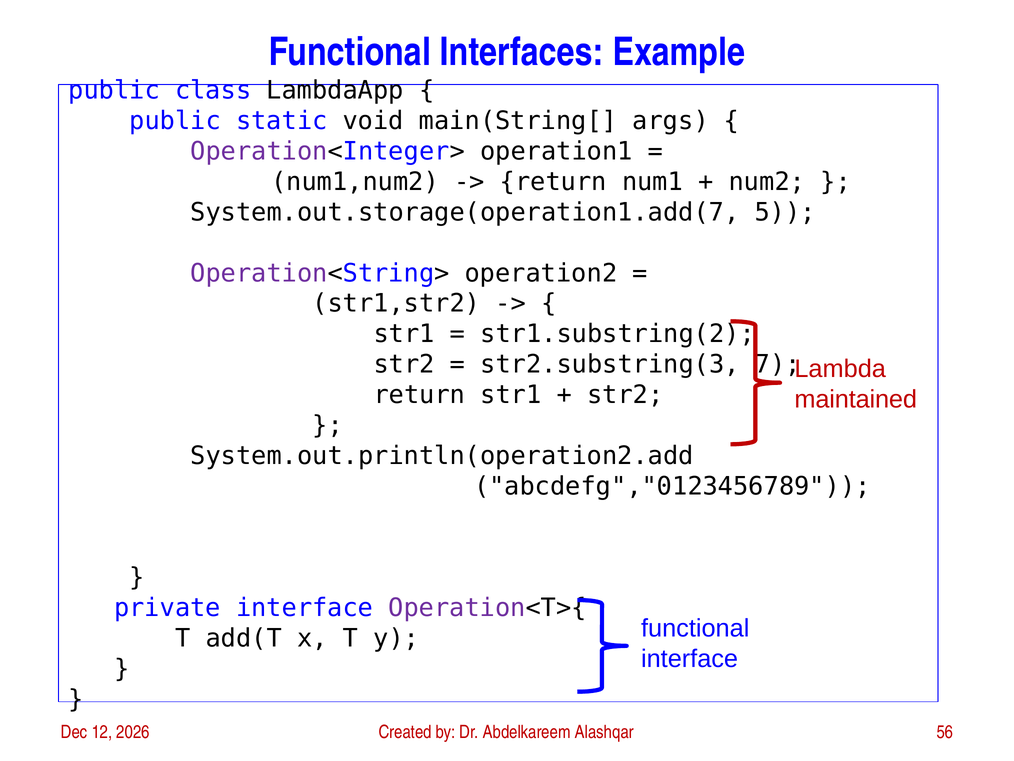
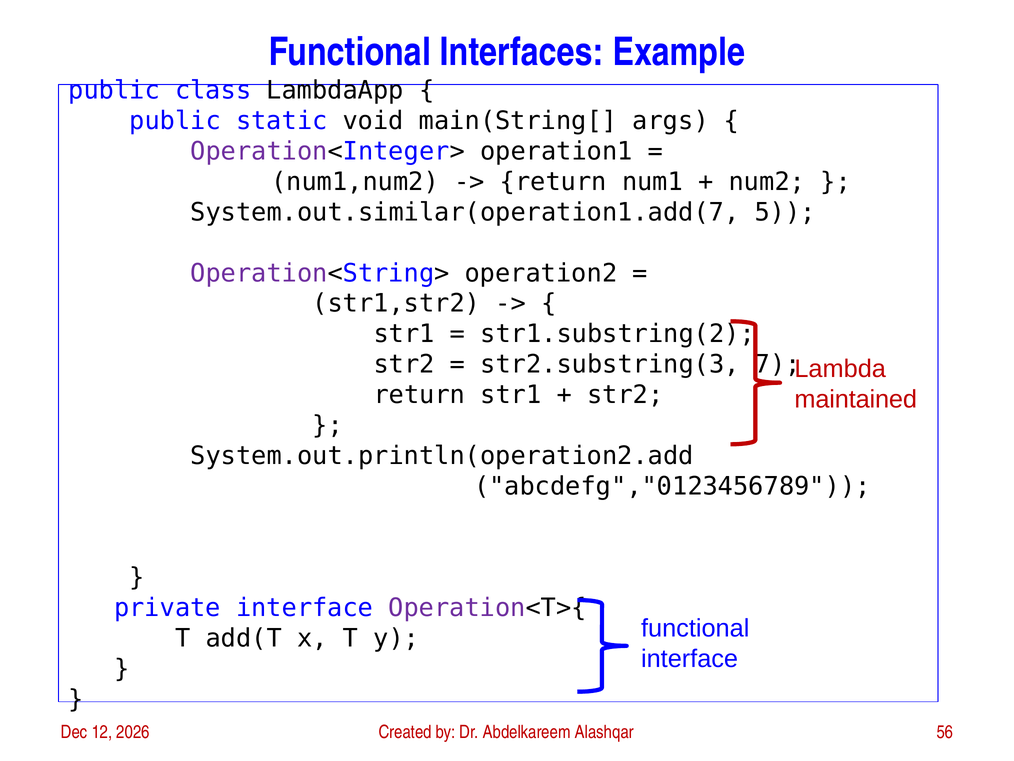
System.out.storage(operation1.add(7: System.out.storage(operation1.add(7 -> System.out.similar(operation1.add(7 (465, 212)
